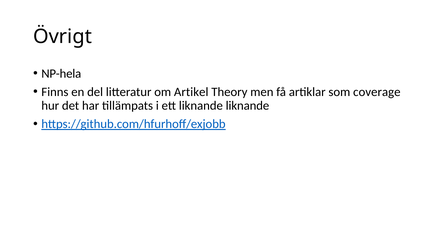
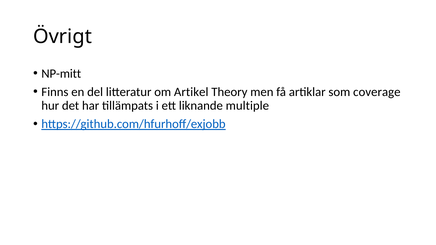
NP-hela: NP-hela -> NP-mitt (61, 74)
liknande liknande: liknande -> multiple (247, 106)
